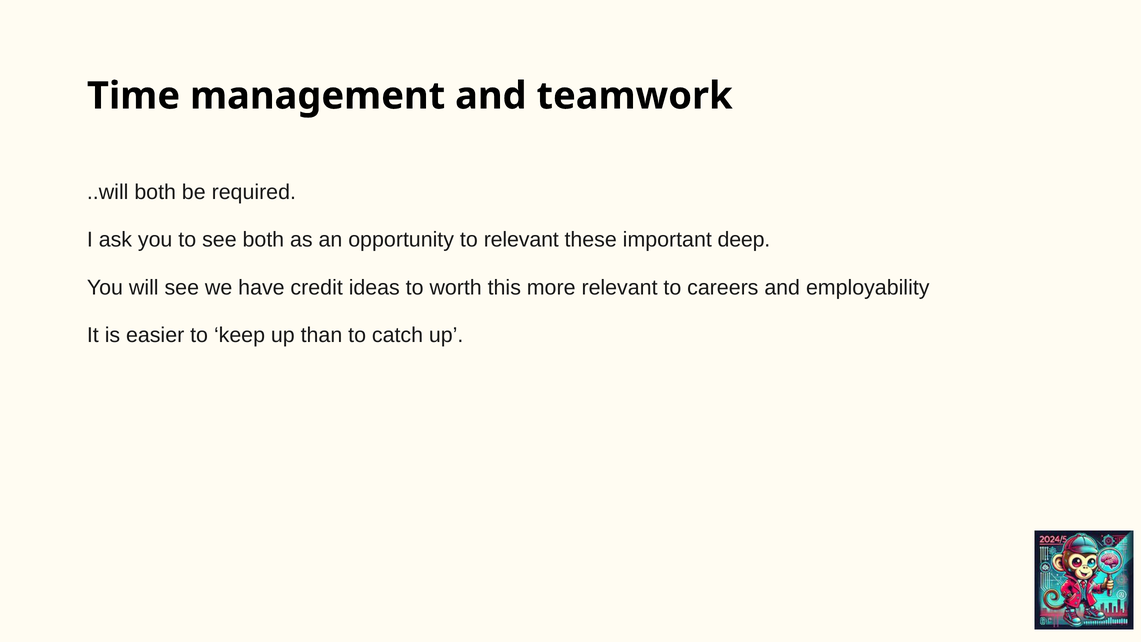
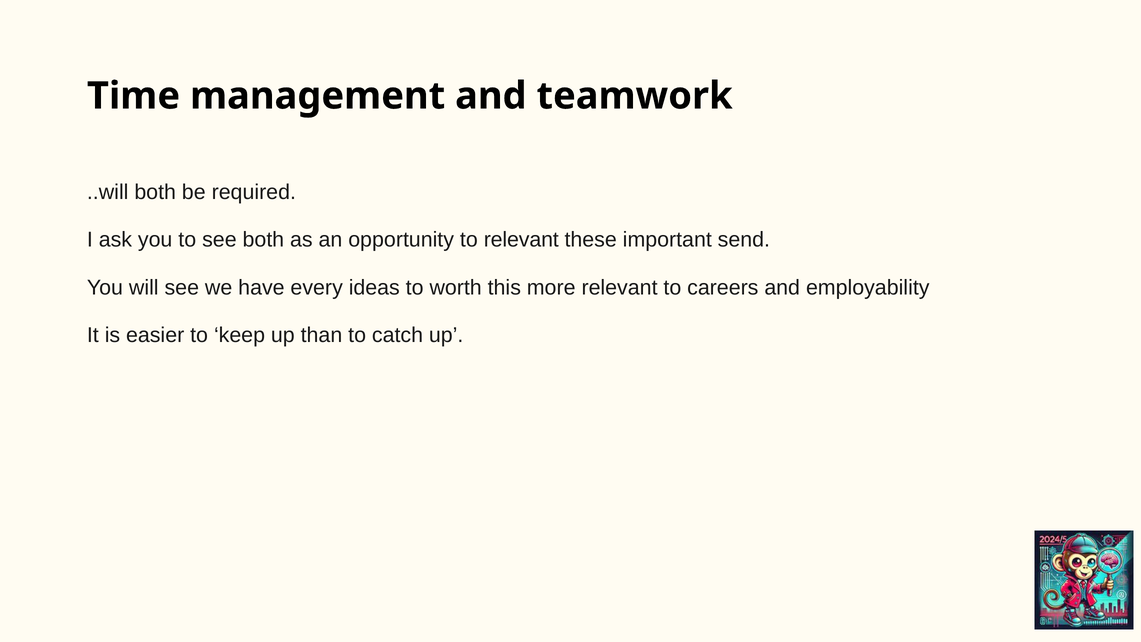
deep: deep -> send (744, 240)
credit: credit -> every (317, 287)
